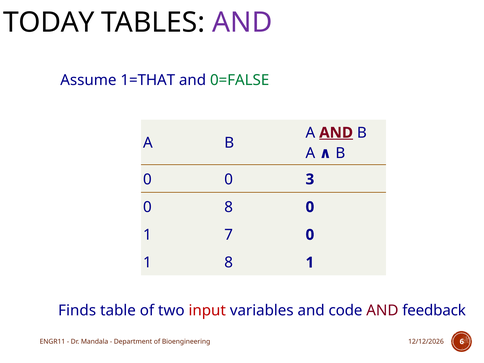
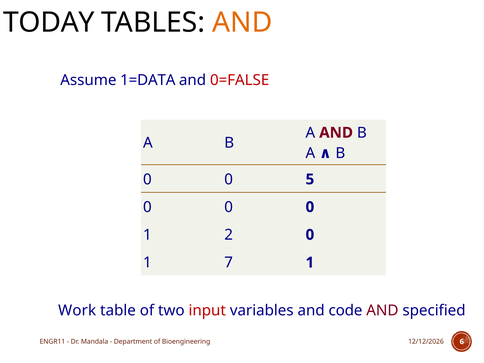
AND colour: purple -> orange (242, 23)
1=THAT: 1=THAT -> 1=DATA (148, 80)
0=FALSE colour: green -> red (240, 80)
AND underline: present -> none (336, 133)
3: 3 -> 5 (310, 179)
8: 8 -> 0 (229, 207)
7: 7 -> 2 (229, 235)
1 8: 8 -> 7 (229, 263)
Finds: Finds -> Work (77, 310)
feedback: feedback -> specified (434, 310)
